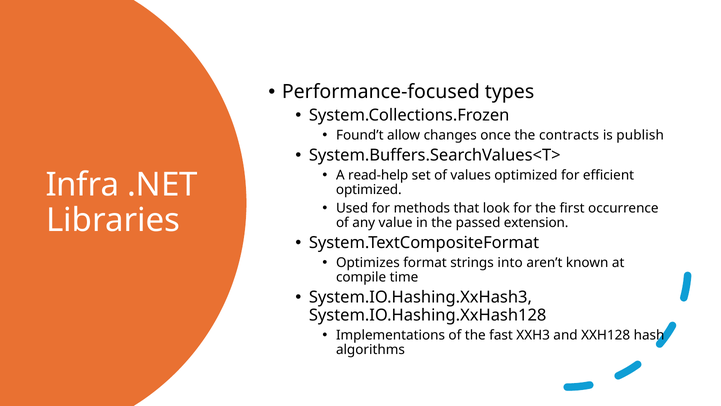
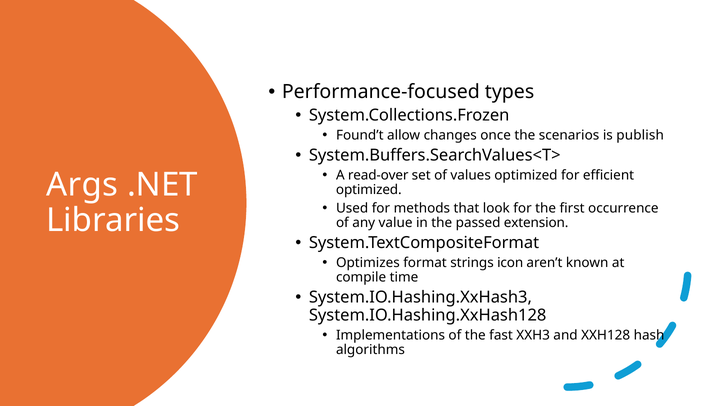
contracts: contracts -> scenarios (569, 135)
read-help: read-help -> read-over (378, 175)
Infra: Infra -> Args (82, 185)
into: into -> icon (510, 263)
